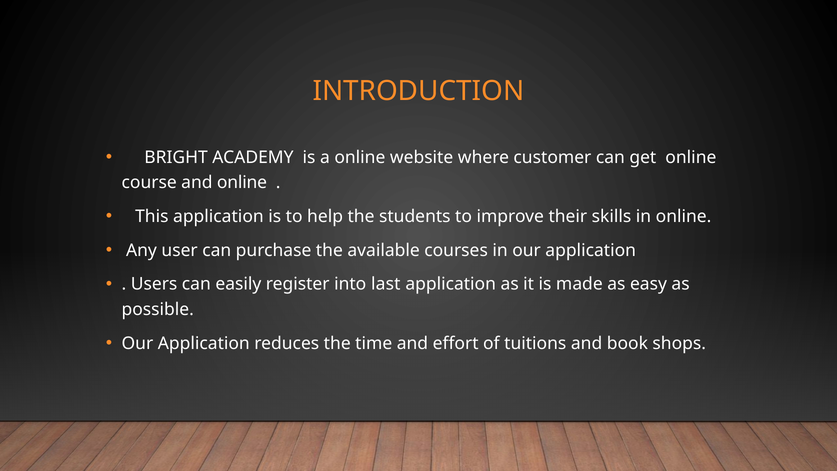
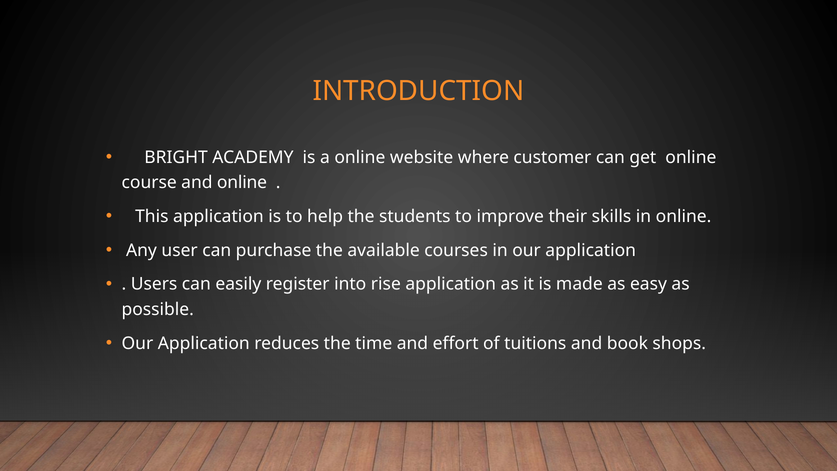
last: last -> rise (386, 284)
